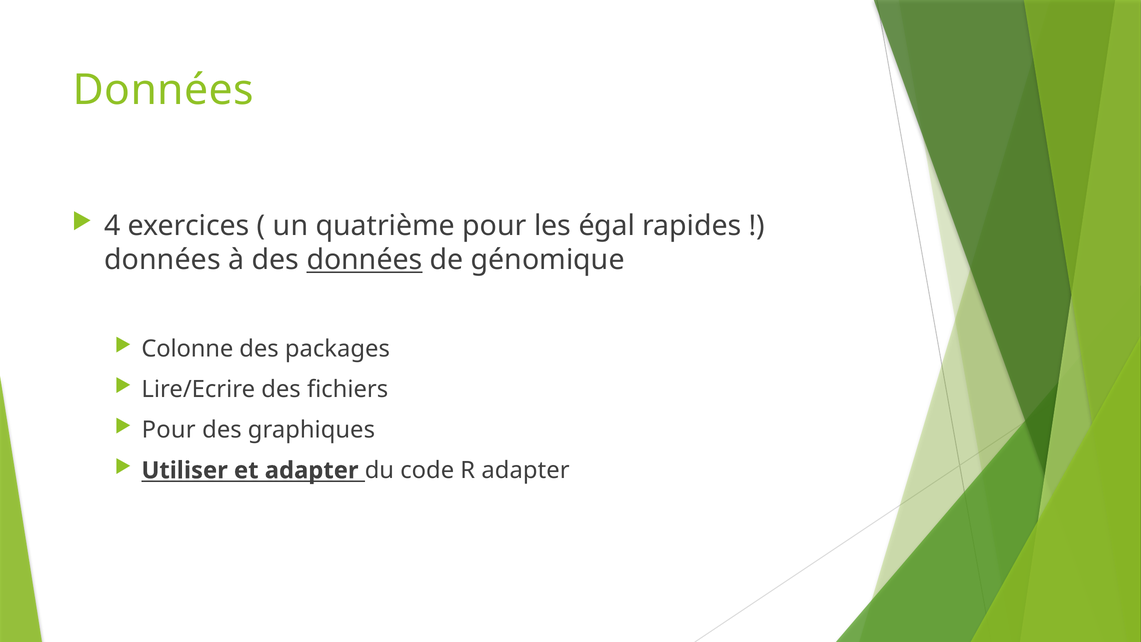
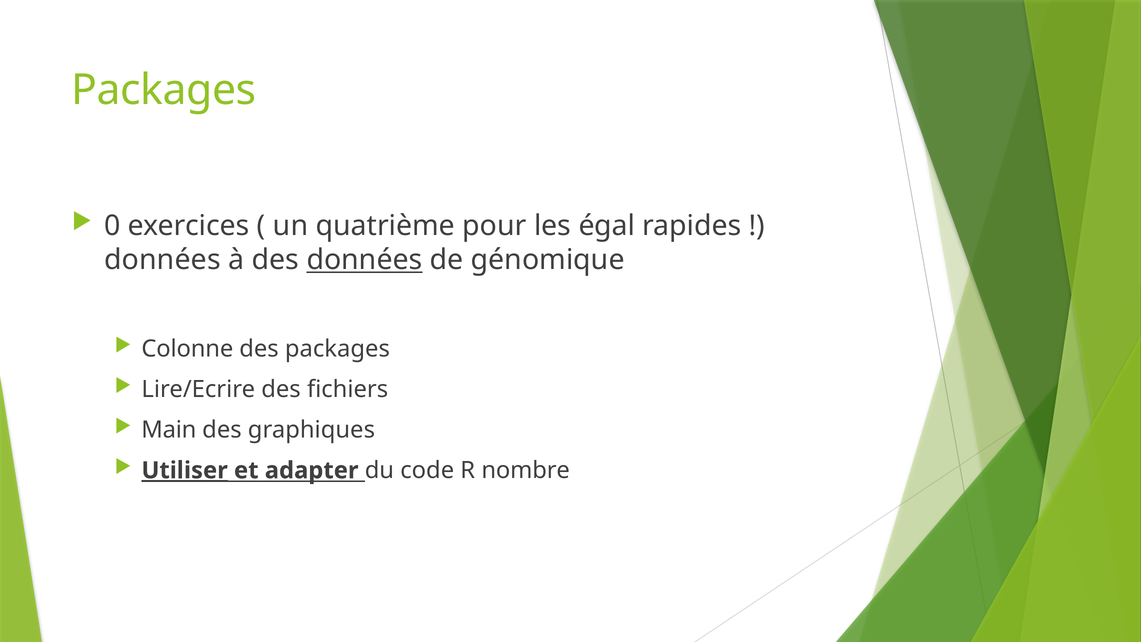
Données: Données -> Packages (164, 90)
4: 4 -> 0 (112, 226)
Pour: Pour -> Main (169, 430)
Utiliser underline: none -> present (185, 470)
R adapter: adapter -> nombre (526, 470)
